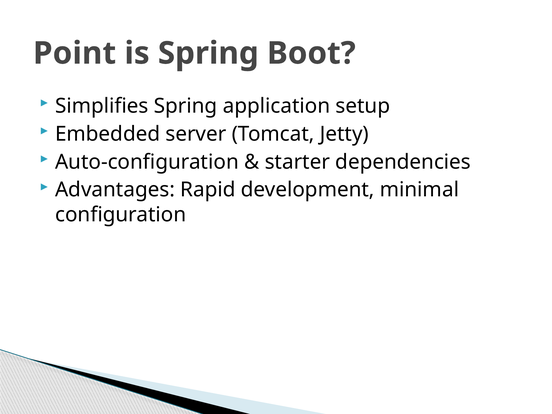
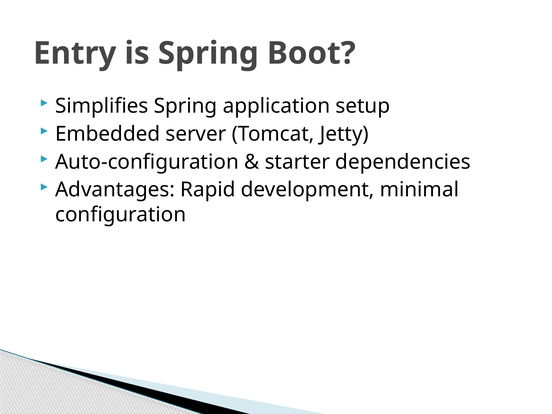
Point: Point -> Entry (75, 53)
